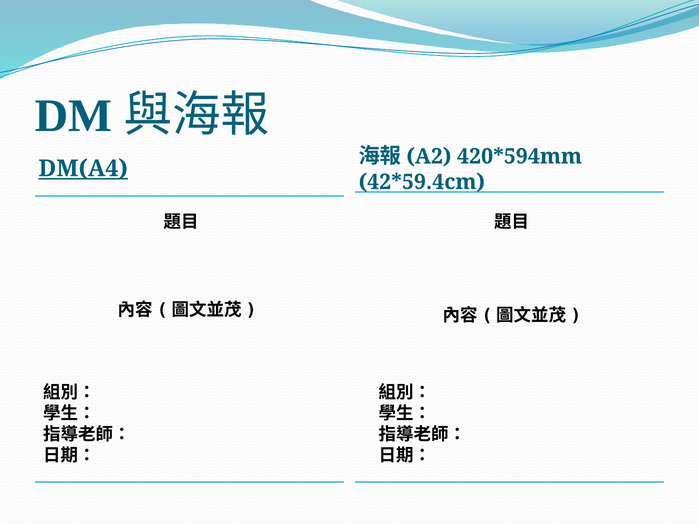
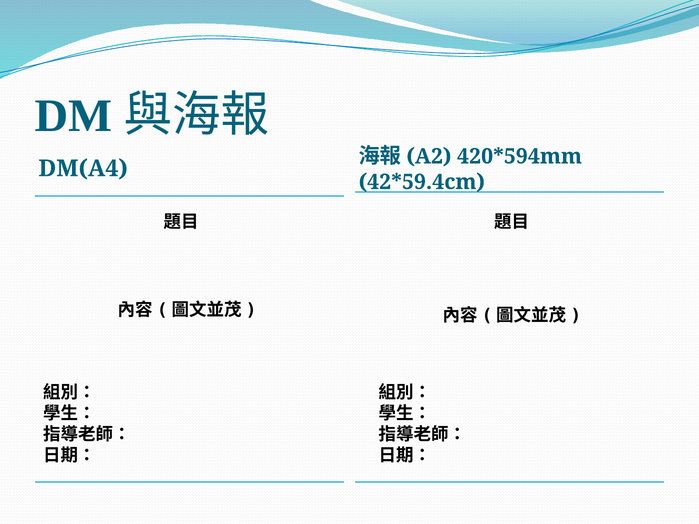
DM(A4 underline: present -> none (83, 169)
